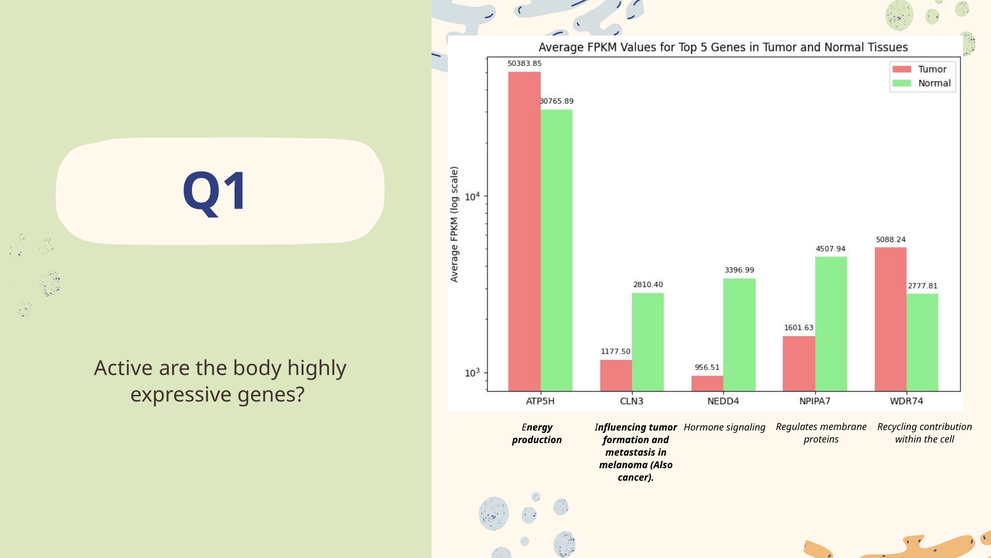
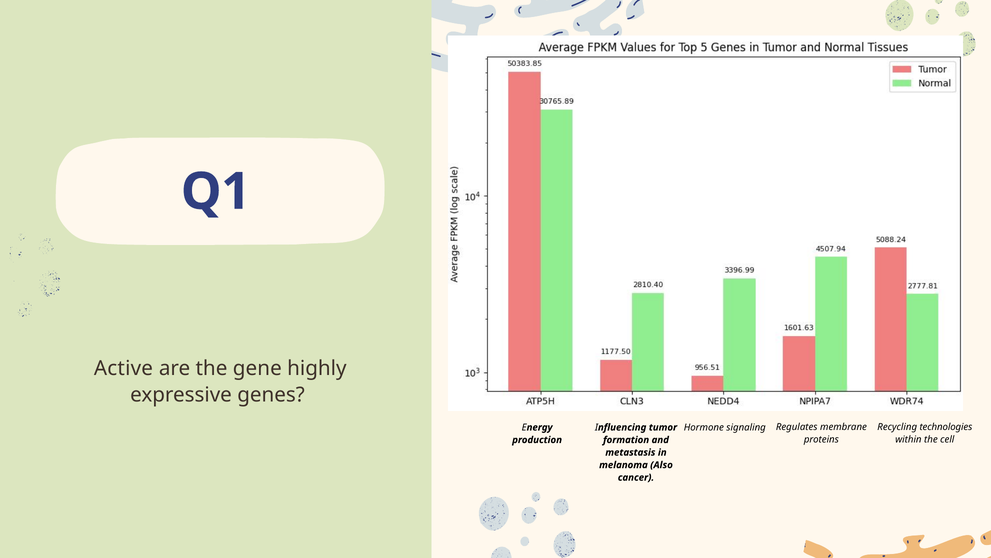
body: body -> gene (257, 368)
contribution: contribution -> technologies (946, 426)
